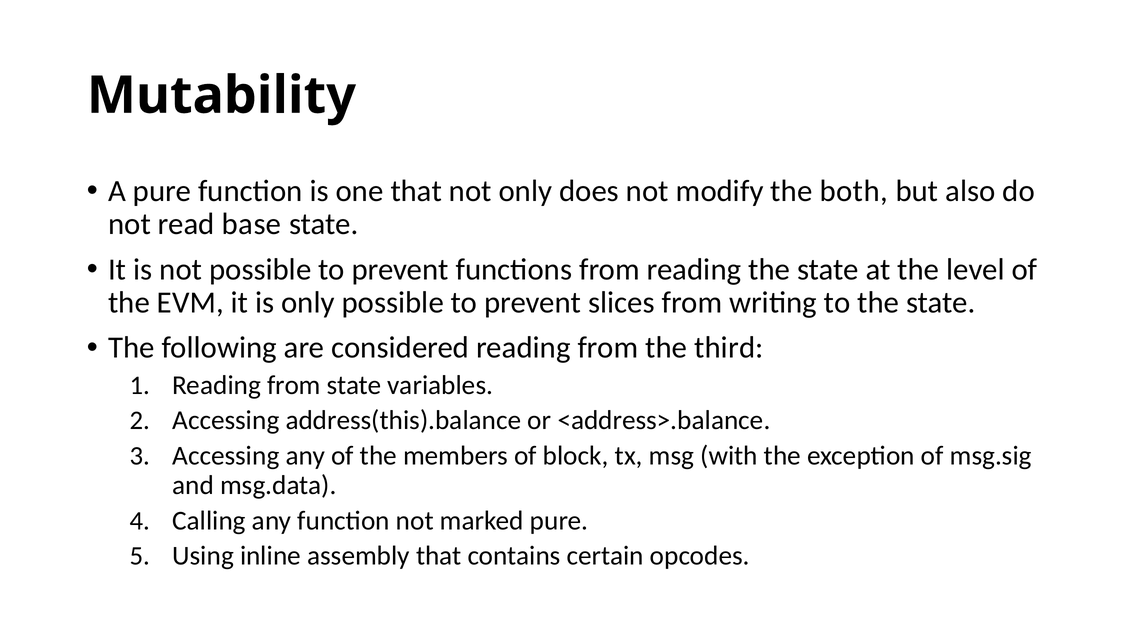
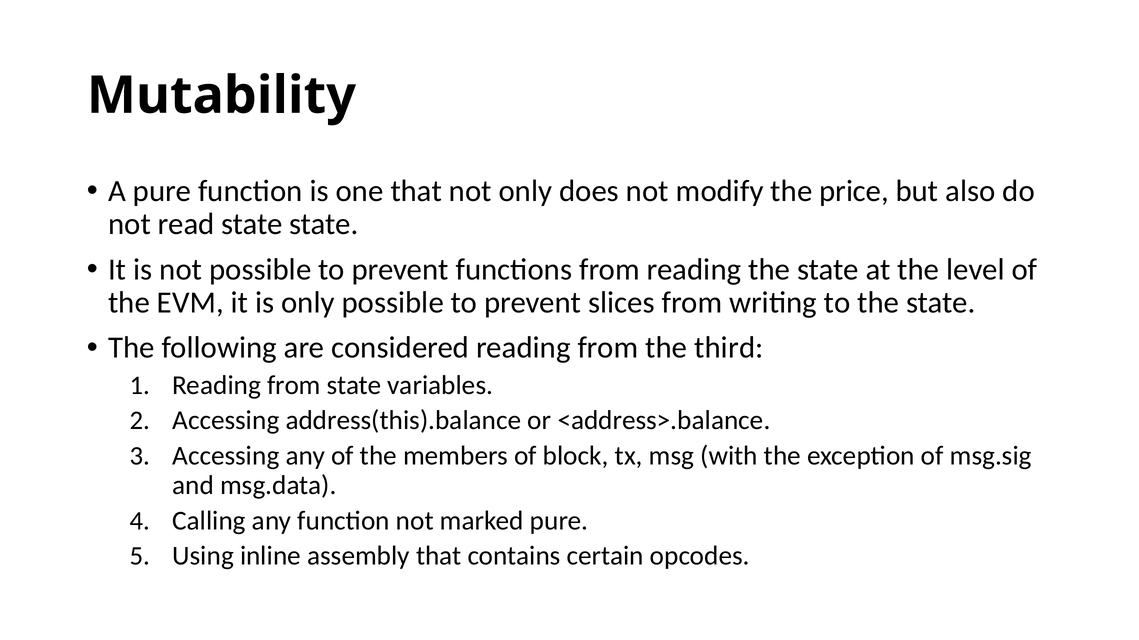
both: both -> price (854, 191)
read base: base -> state (252, 225)
